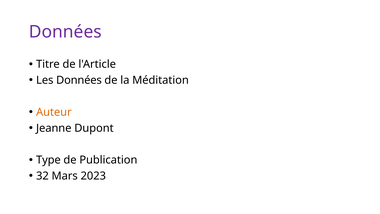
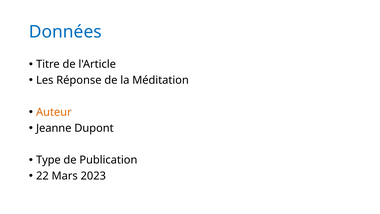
Données colour: purple -> blue (65, 32)
Les Données: Données -> Réponse (79, 80)
32: 32 -> 22 (42, 176)
